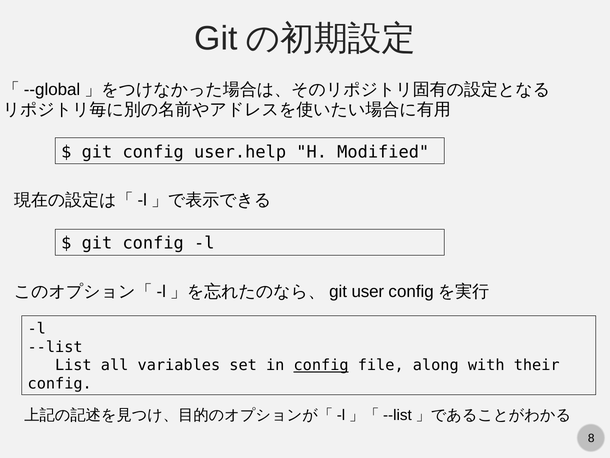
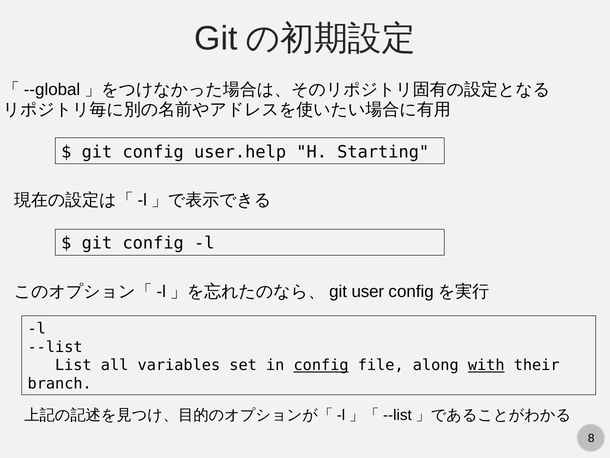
Modified: Modified -> Starting (383, 152)
with underline: none -> present (486, 365)
config: config -> branch (60, 383)
